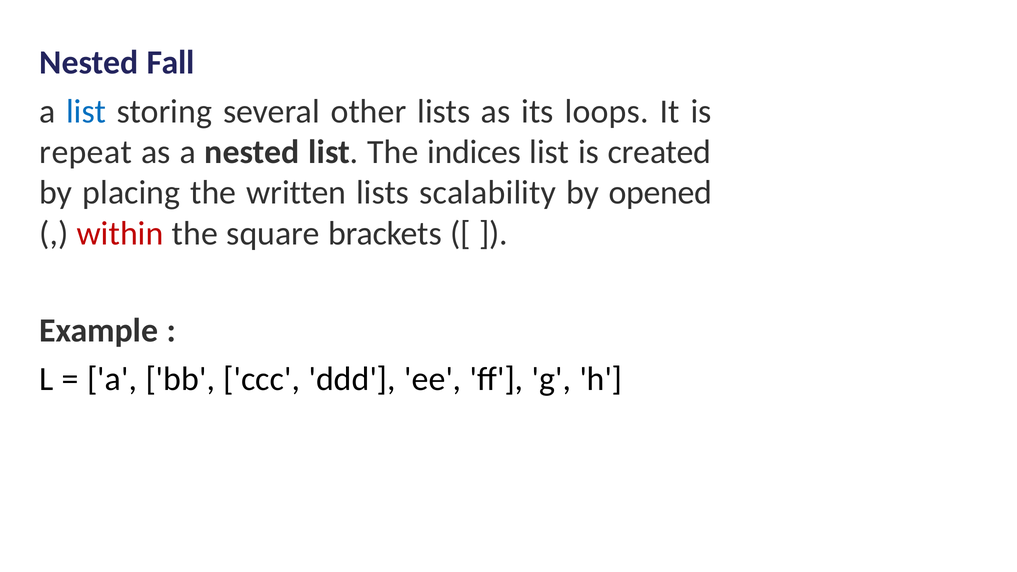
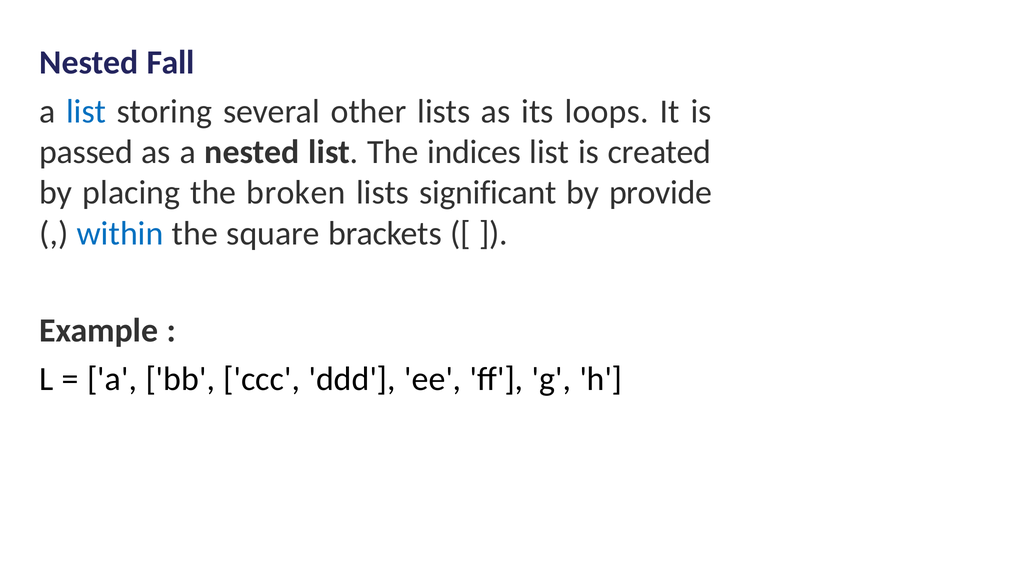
repeat: repeat -> passed (86, 152)
written: written -> broken (296, 193)
scalability: scalability -> significant (488, 193)
opened: opened -> provide (661, 193)
within colour: red -> blue (120, 233)
